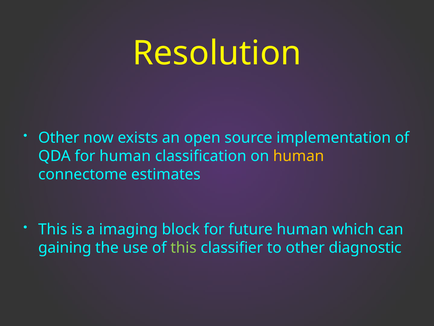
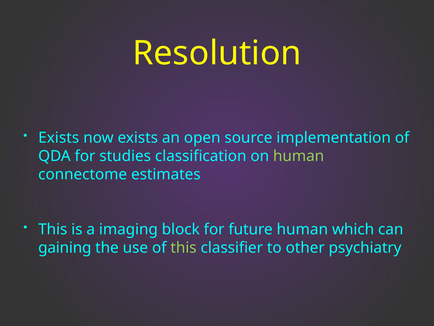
Other: Other -> Exists (59, 138)
for human: human -> studies (125, 156)
human colour: yellow -> light green (299, 156)
diagnostic: diagnostic -> psychiatry (365, 248)
